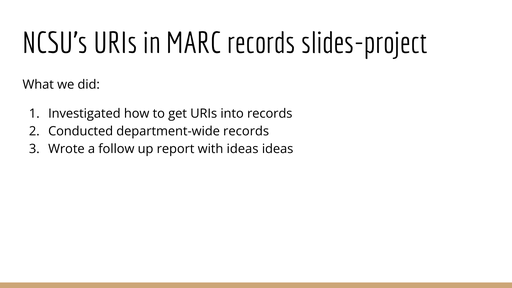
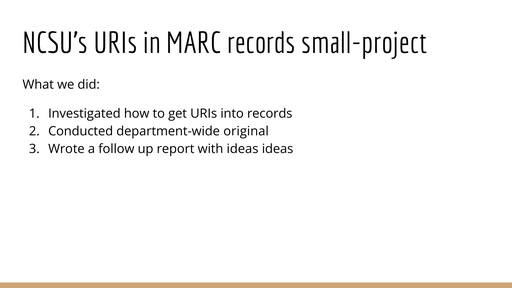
slides-project: slides-project -> small-project (364, 43)
department-wide records: records -> original (246, 131)
